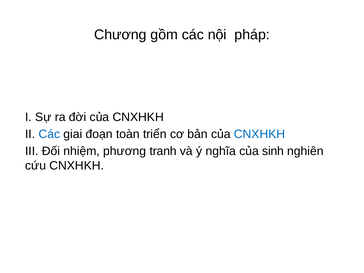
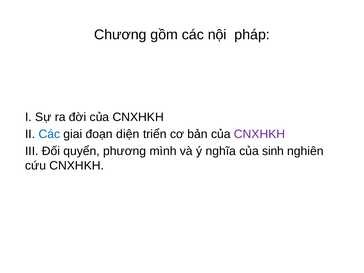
toàn: toàn -> diện (128, 134)
CNXHKH colour: blue -> purple (260, 134)
nhiệm: nhiệm -> quyển (82, 151)
tranh: tranh -> mình (163, 151)
